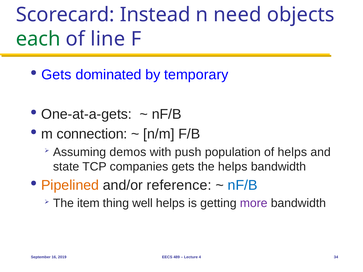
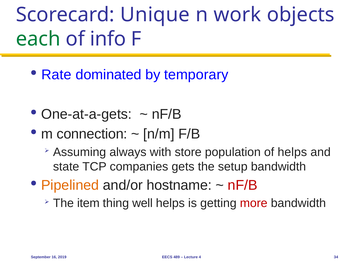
Instead: Instead -> Unique (155, 15)
need: need -> work (237, 15)
line: line -> info (108, 39)
Gets: Gets -> Rate (56, 75)
demos: demos -> always (128, 152)
push: push -> store (188, 152)
the helps: helps -> setup (233, 167)
reference: reference -> hostname (179, 185)
nF/B colour: blue -> red (243, 185)
more colour: purple -> red (254, 203)
